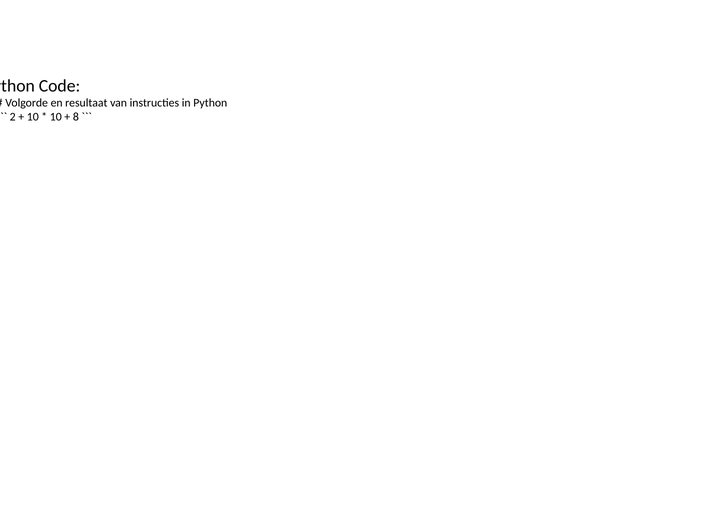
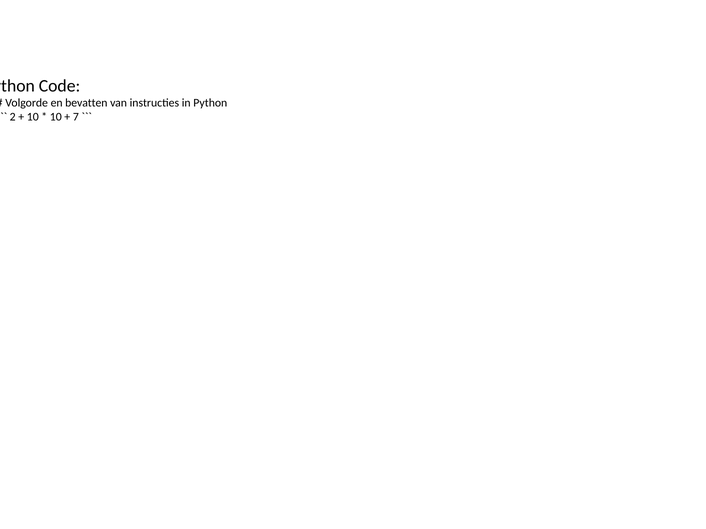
resultaat: resultaat -> bevatten (86, 103)
8: 8 -> 7 (76, 117)
